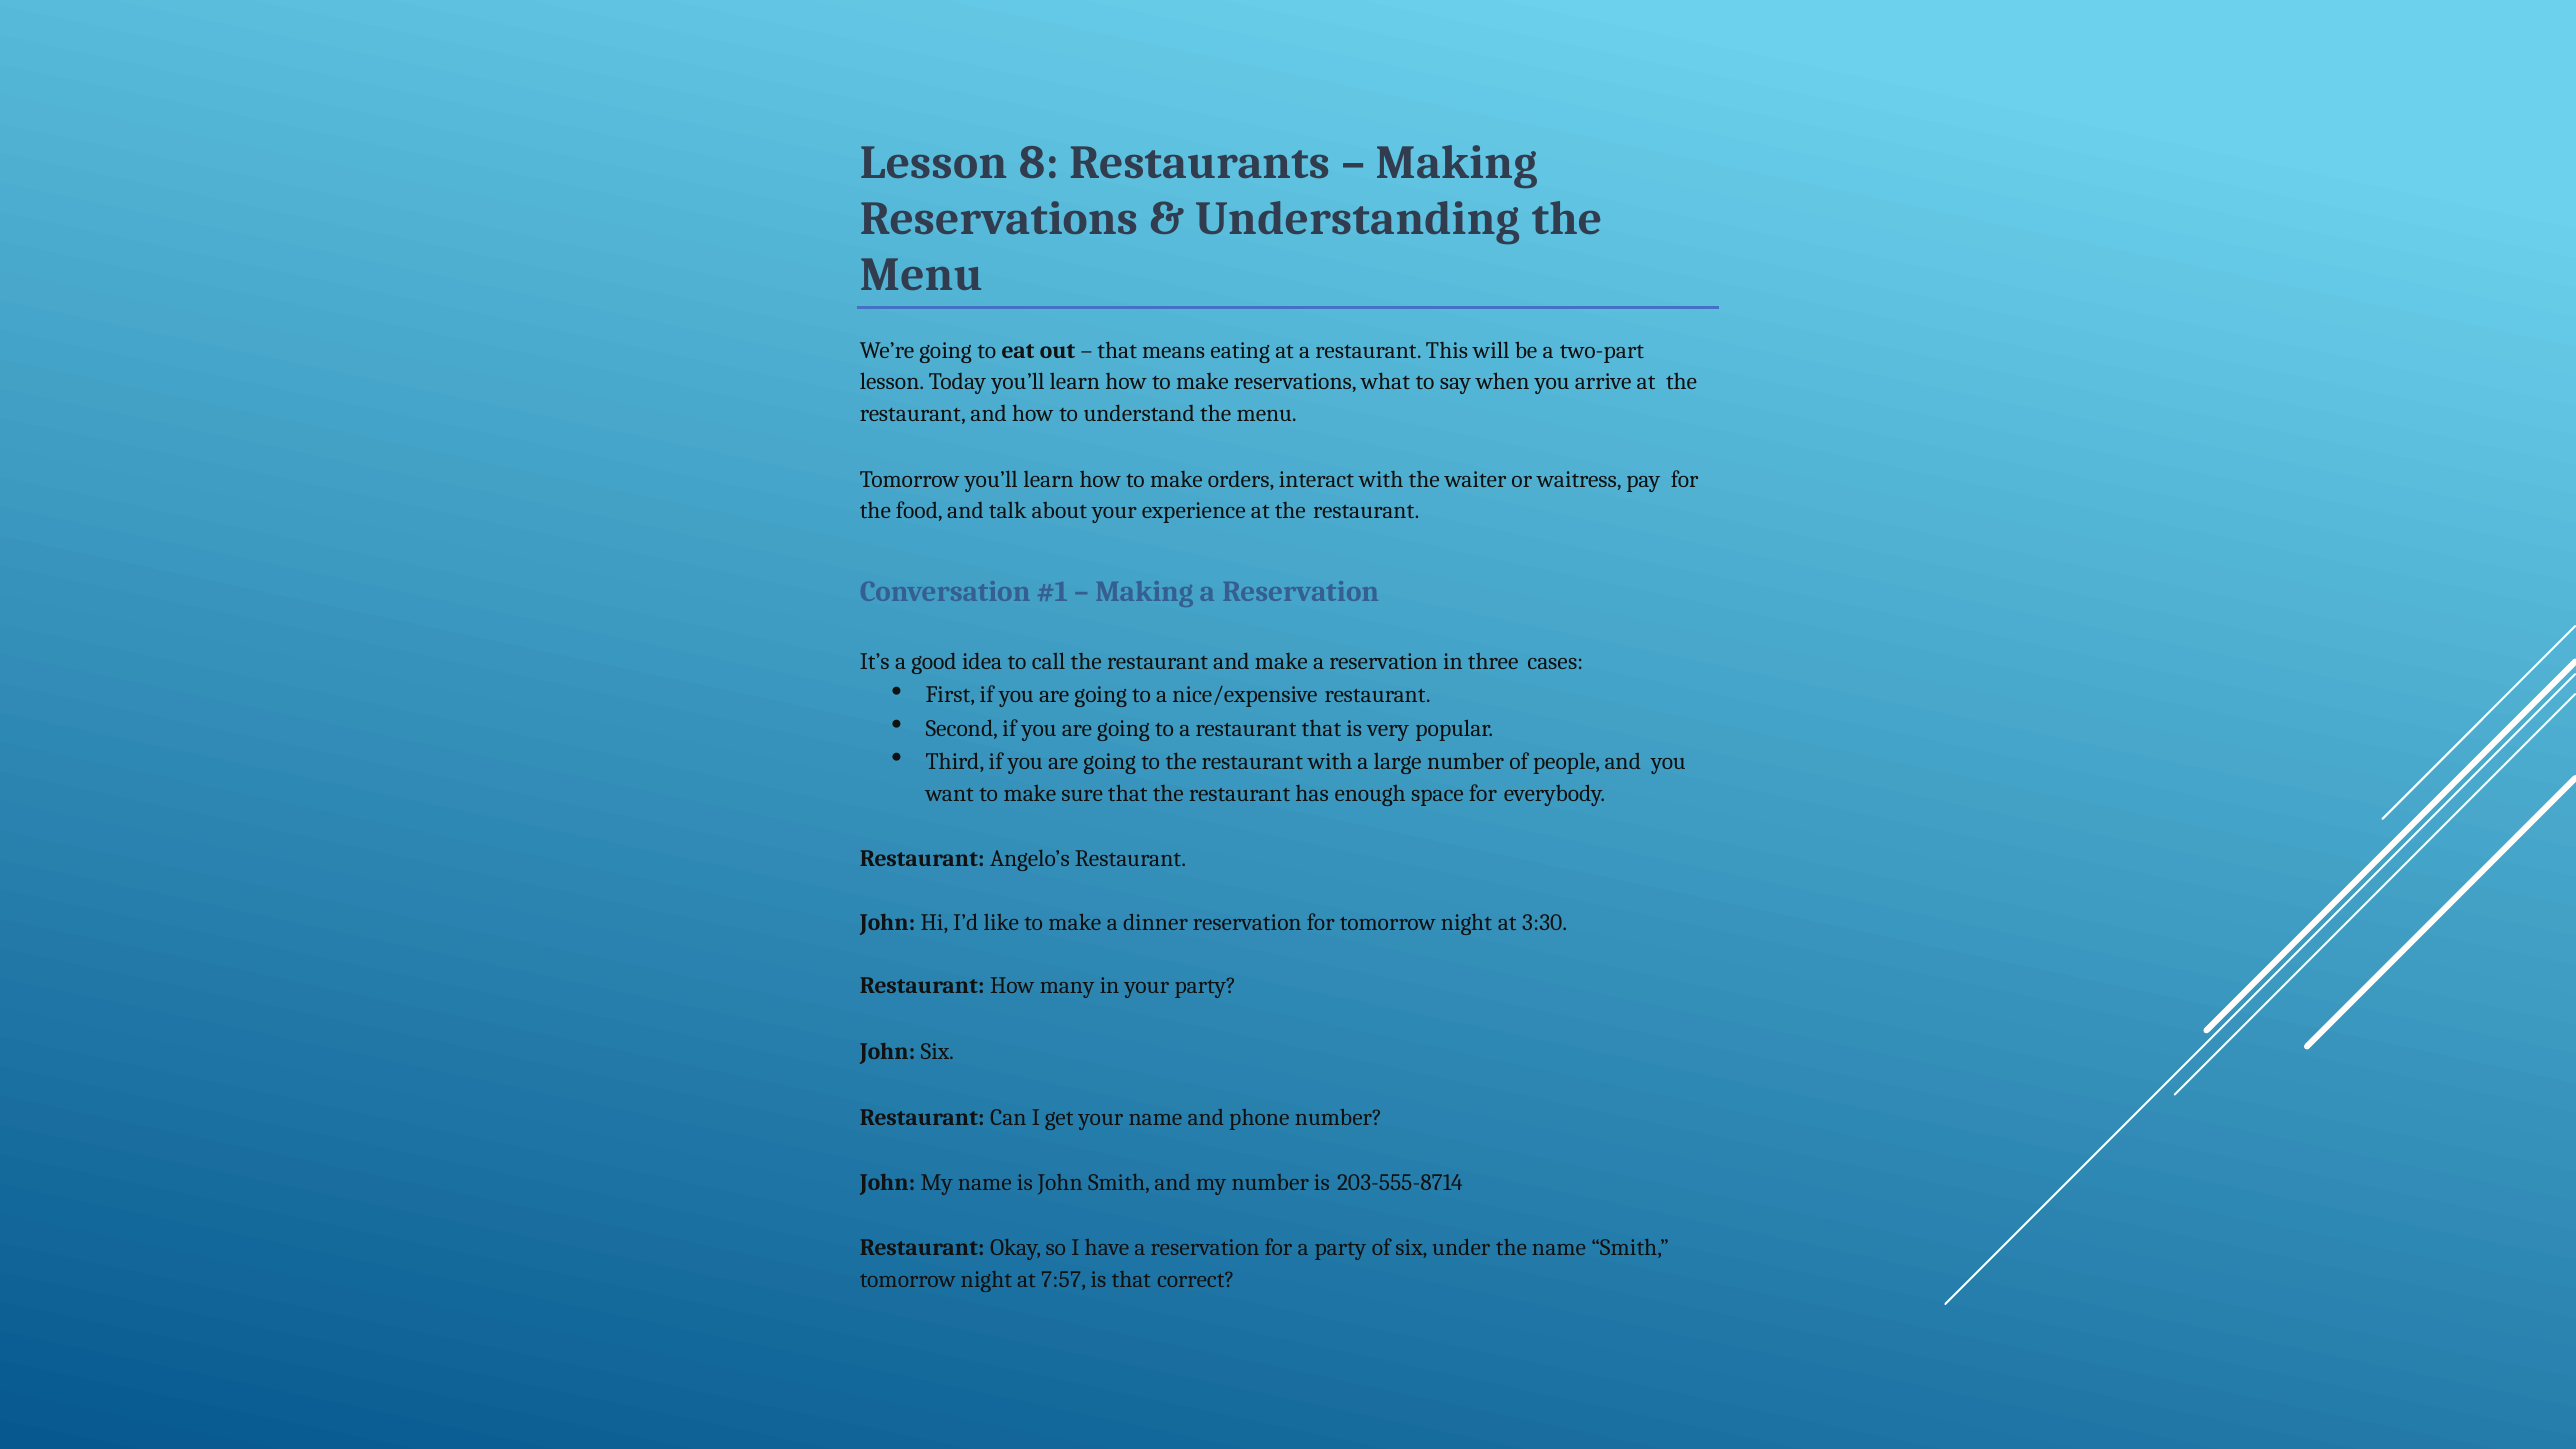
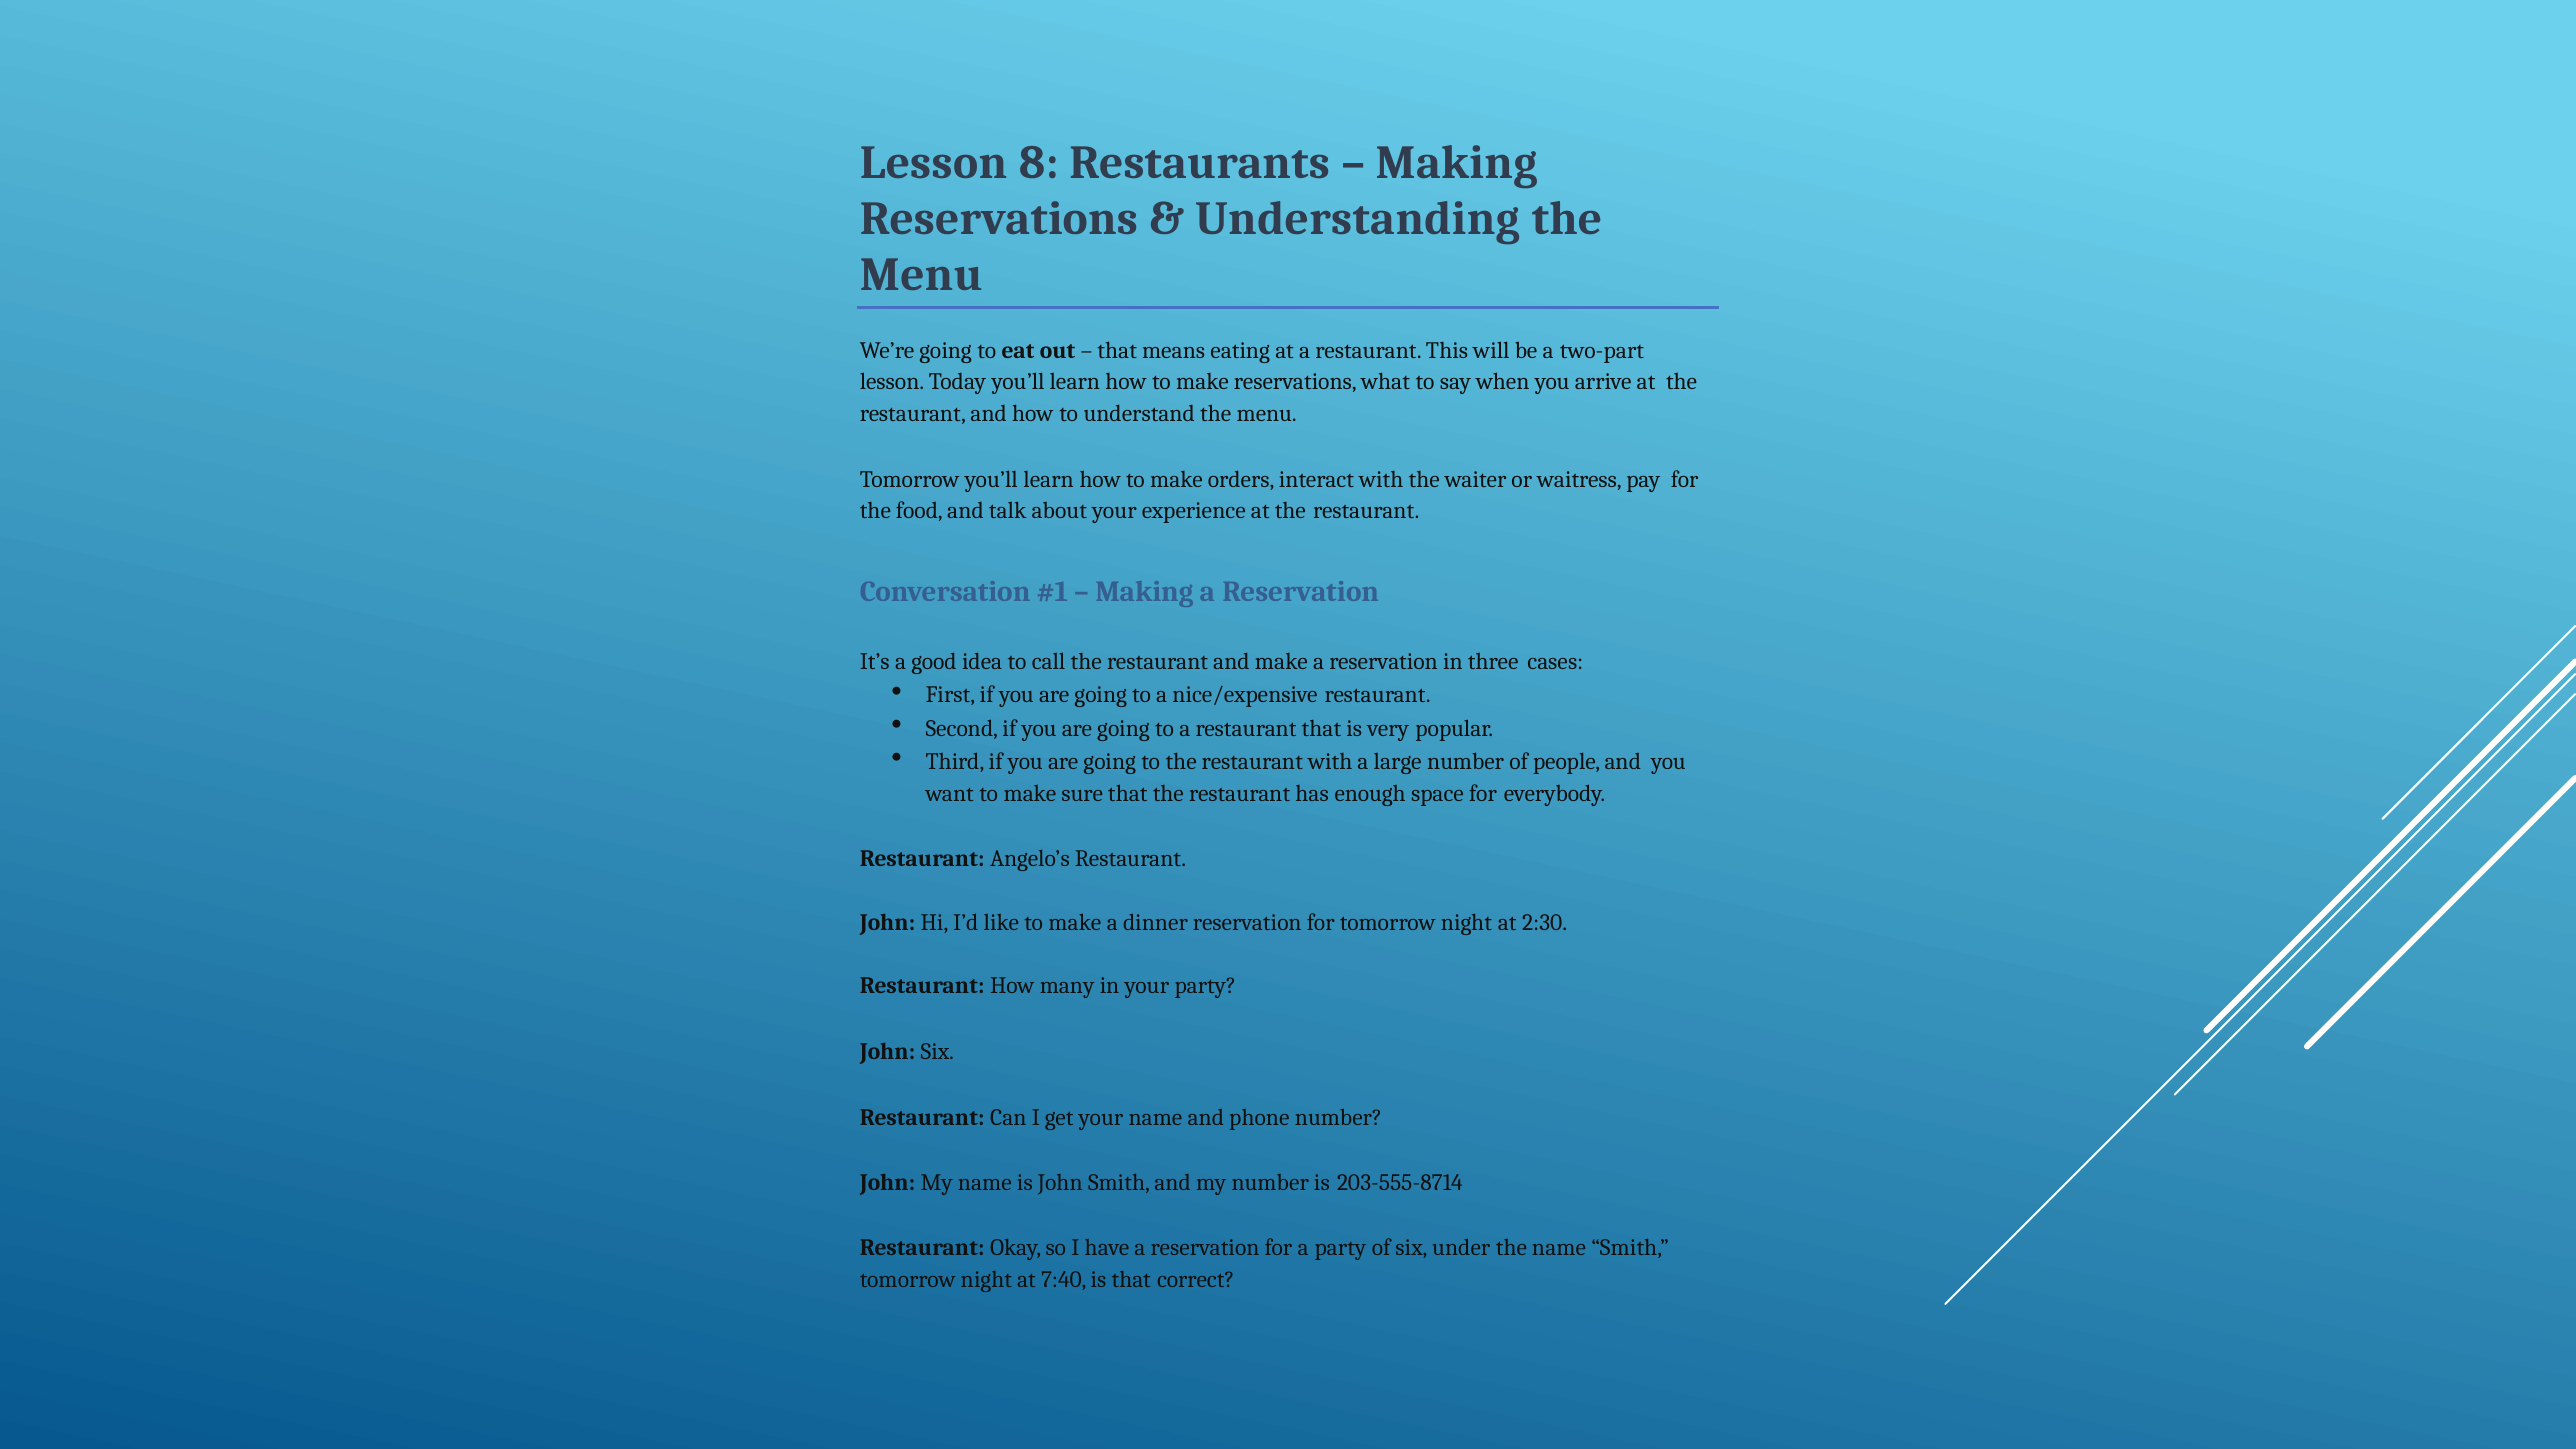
3:30: 3:30 -> 2:30 (1545, 922)
7:57: 7:57 -> 7:40 (1064, 1280)
